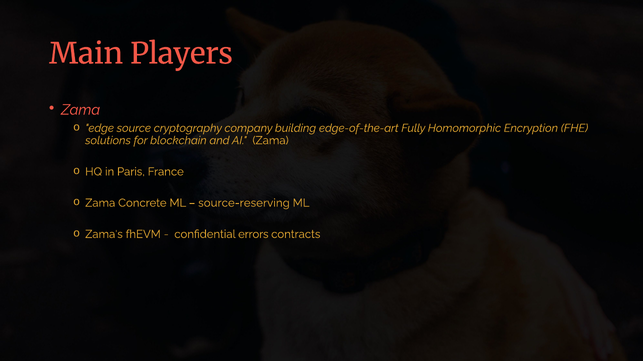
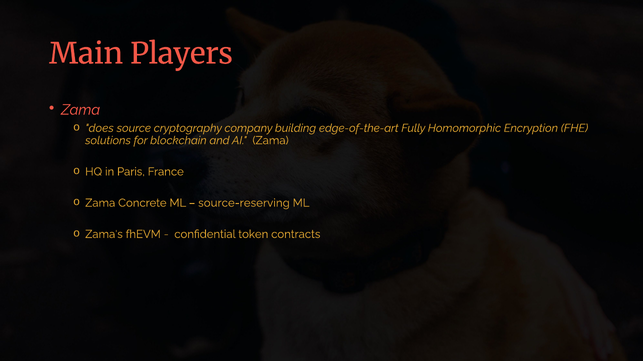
edge: edge -> does (99, 128)
errors: errors -> token (253, 235)
